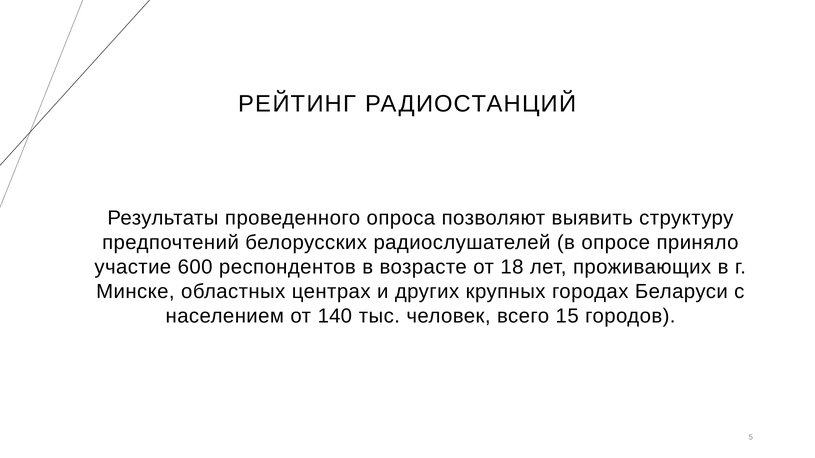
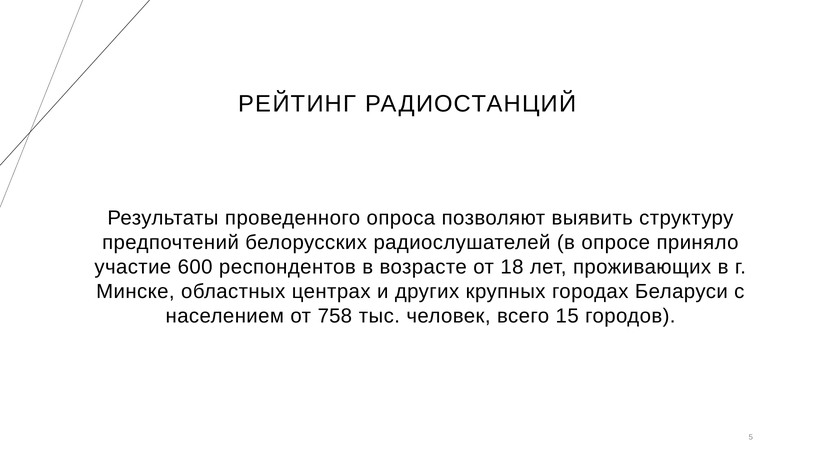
140: 140 -> 758 (335, 316)
